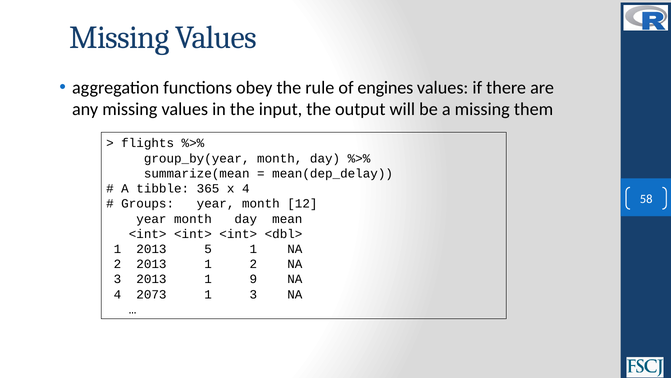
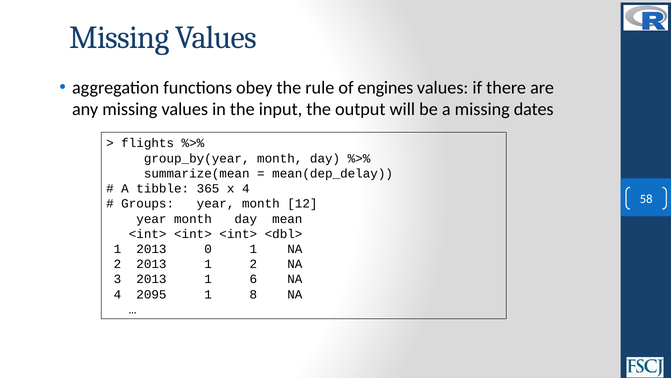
them: them -> dates (534, 109)
5: 5 -> 0 (208, 249)
9: 9 -> 6 (253, 279)
2073: 2073 -> 2095 (151, 294)
1 3: 3 -> 8 (253, 294)
